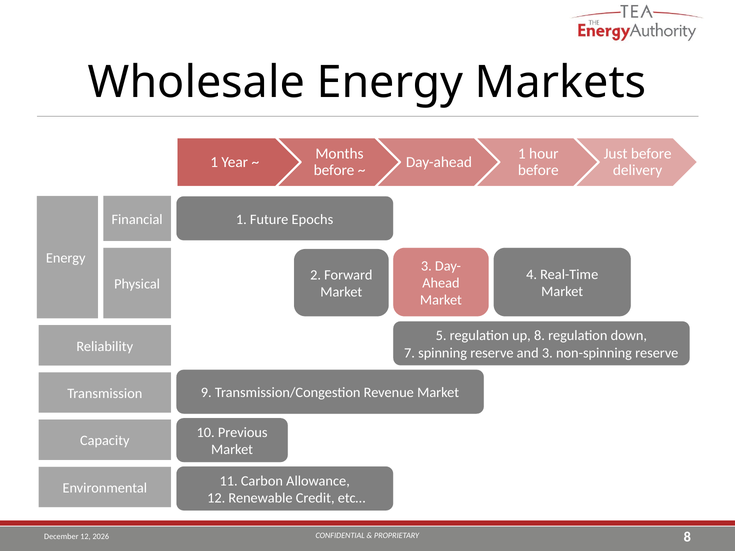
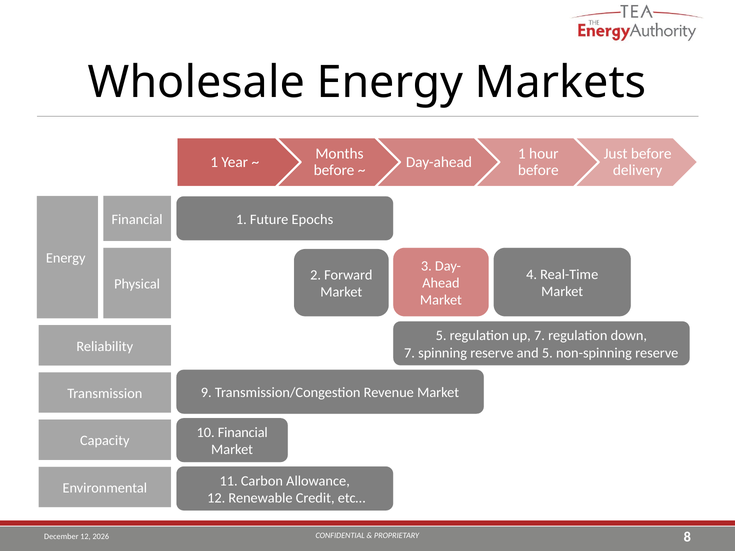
up 8: 8 -> 7 (539, 336)
and 3: 3 -> 5 (547, 353)
10 Previous: Previous -> Financial (243, 433)
